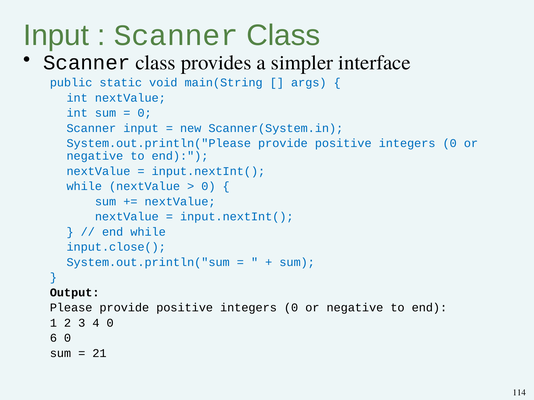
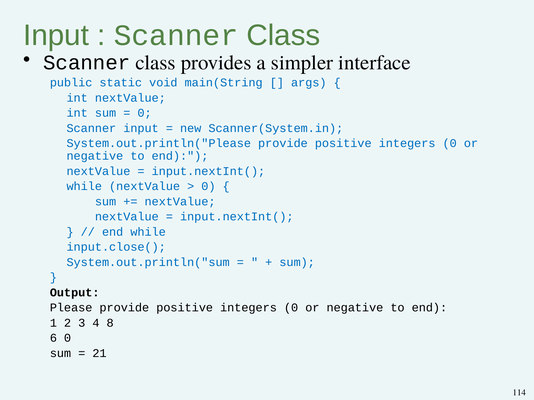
4 0: 0 -> 8 (110, 323)
